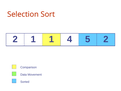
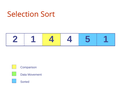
1 1: 1 -> 4 (51, 39)
5 2: 2 -> 1 (106, 39)
